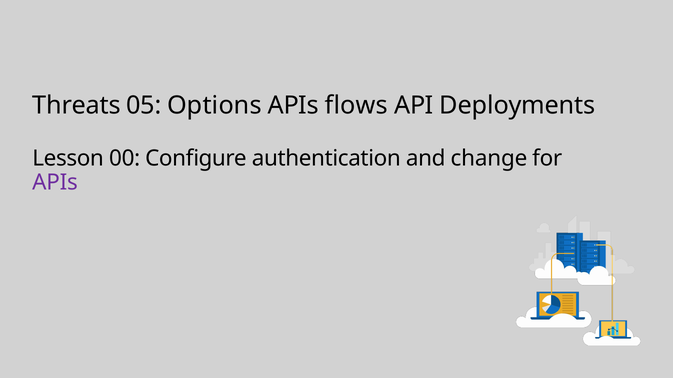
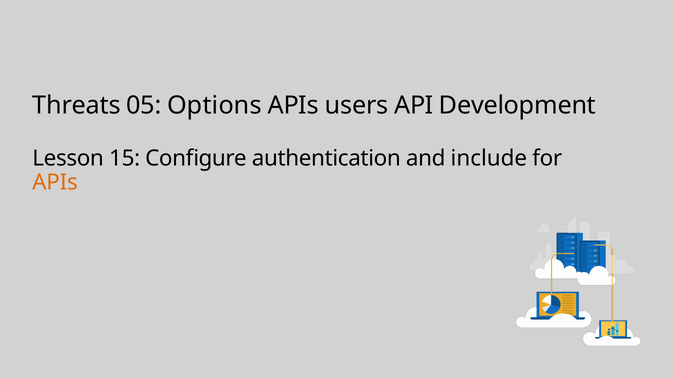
flows: flows -> users (357, 106)
Deployments: Deployments -> Development (517, 106)
00: 00 -> 15 (125, 159)
change: change -> include (489, 159)
APIs colour: purple -> orange (55, 183)
